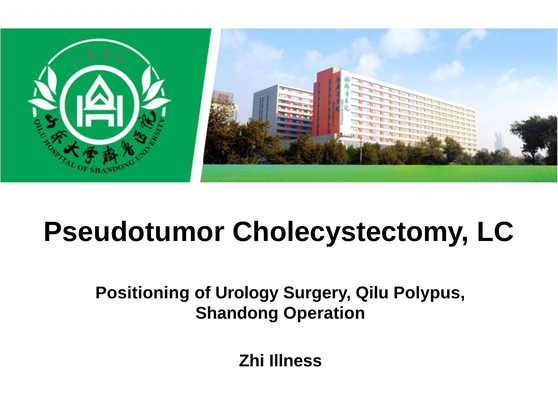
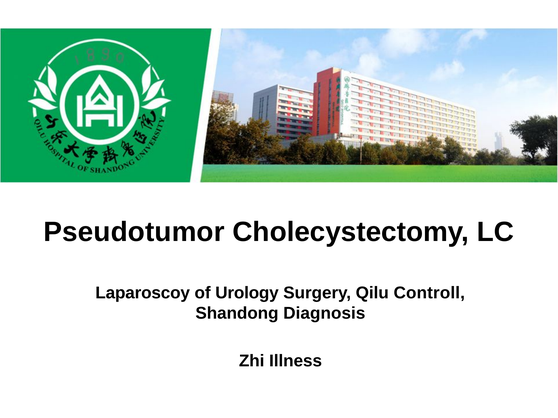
Positioning: Positioning -> Laparoscoy (143, 293)
Polypus: Polypus -> Controll (429, 293)
Operation: Operation -> Diagnosis (324, 314)
